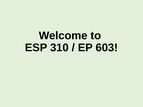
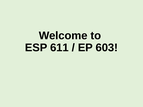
310: 310 -> 611 (59, 48)
